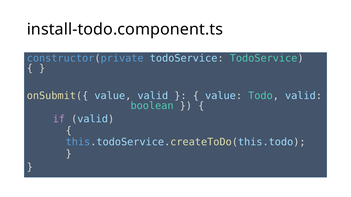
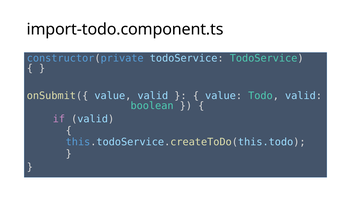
install-todo.component.ts: install-todo.component.ts -> import-todo.component.ts (125, 29)
